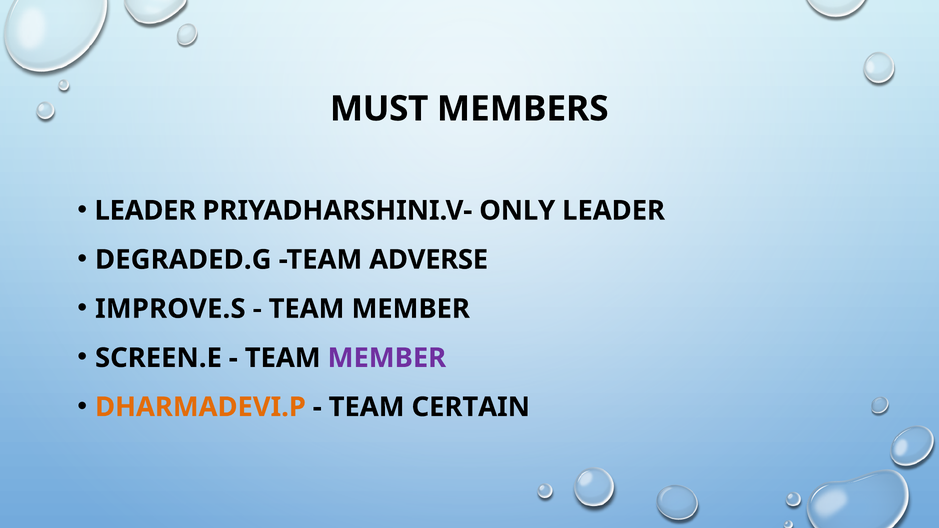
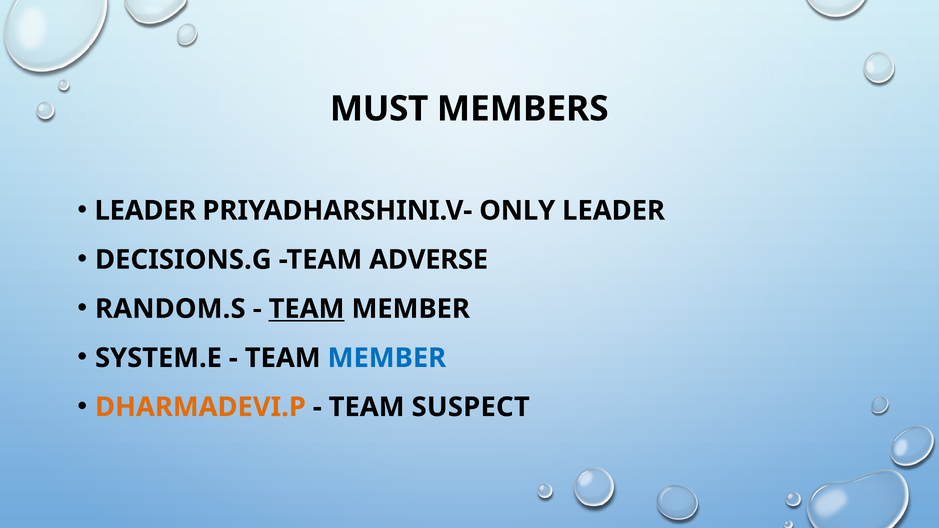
DEGRADED.G: DEGRADED.G -> DECISIONS.G (183, 260)
IMPROVE.S: IMPROVE.S -> RANDOM.S (170, 309)
TEAM underline: none -> present (307, 309)
SCREEN.E: SCREEN.E -> SYSTEM.E (159, 358)
MEMBER colour: purple -> blue (387, 358)
CERTAIN: CERTAIN -> SUSPECT (471, 407)
